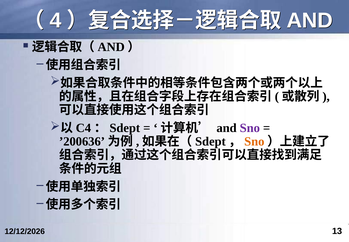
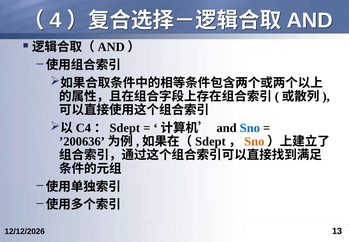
Sno colour: purple -> blue (250, 128)
